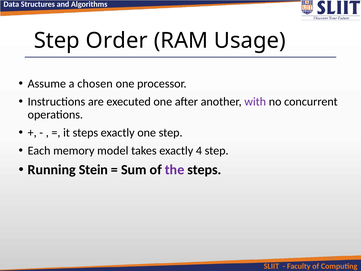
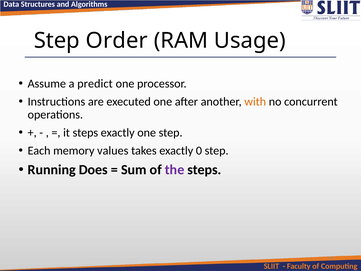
chosen: chosen -> predict (95, 83)
with colour: purple -> orange (255, 101)
model: model -> values (113, 150)
4: 4 -> 0 (199, 150)
Stein: Stein -> Does (93, 170)
